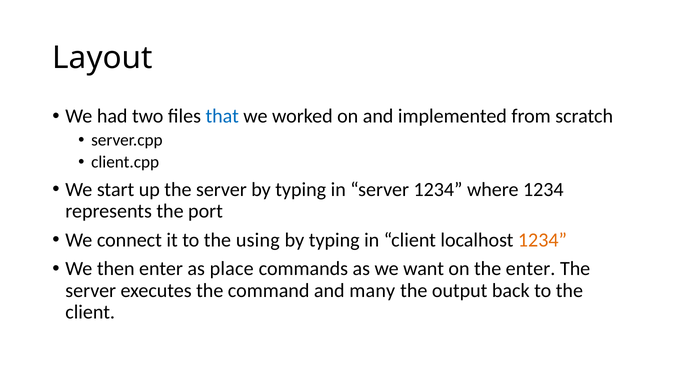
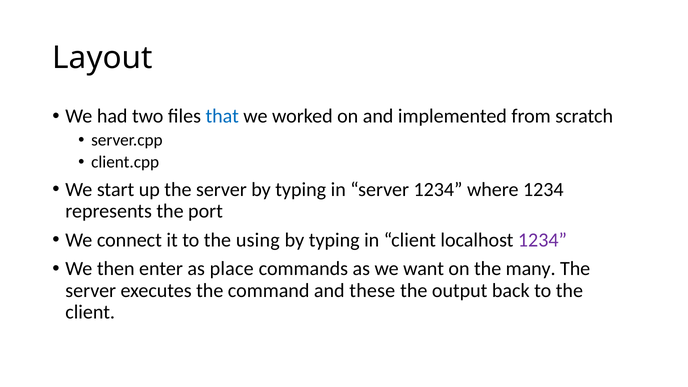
1234 colour: orange -> purple (542, 240)
the enter: enter -> many (531, 269)
many: many -> these (372, 291)
